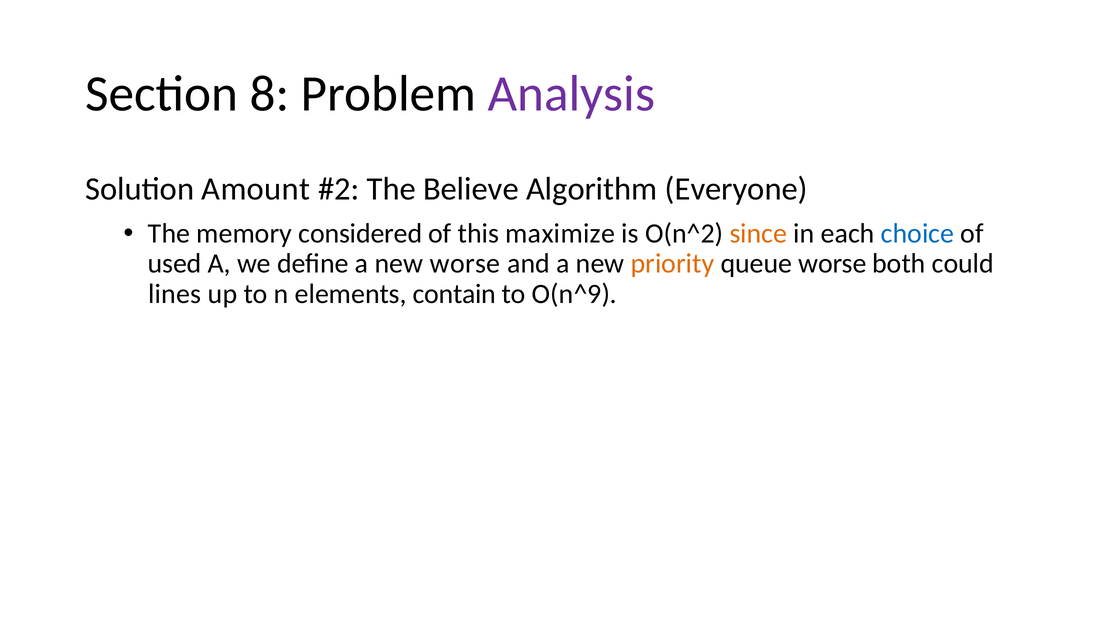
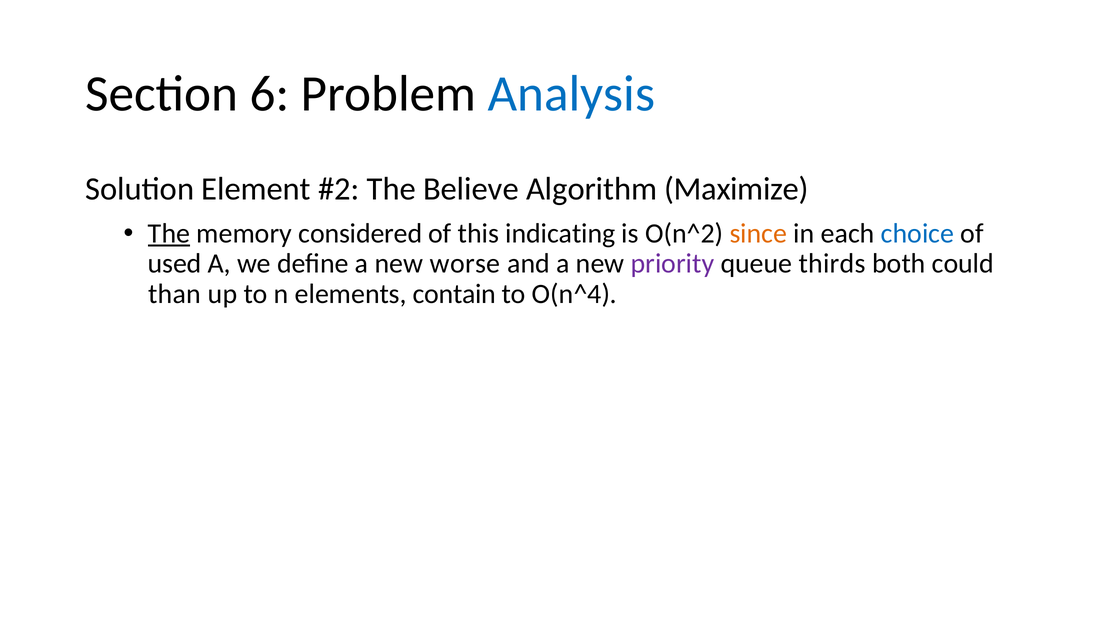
8: 8 -> 6 (269, 94)
Analysis colour: purple -> blue (571, 94)
Amount: Amount -> Element (256, 189)
Everyone: Everyone -> Maximize (736, 189)
The underline: none -> present (169, 233)
maximize: maximize -> indicating (560, 233)
priority colour: orange -> purple (672, 263)
queue worse: worse -> thirds (832, 263)
lines: lines -> than (175, 293)
O(n^9: O(n^9 -> O(n^4 (574, 293)
